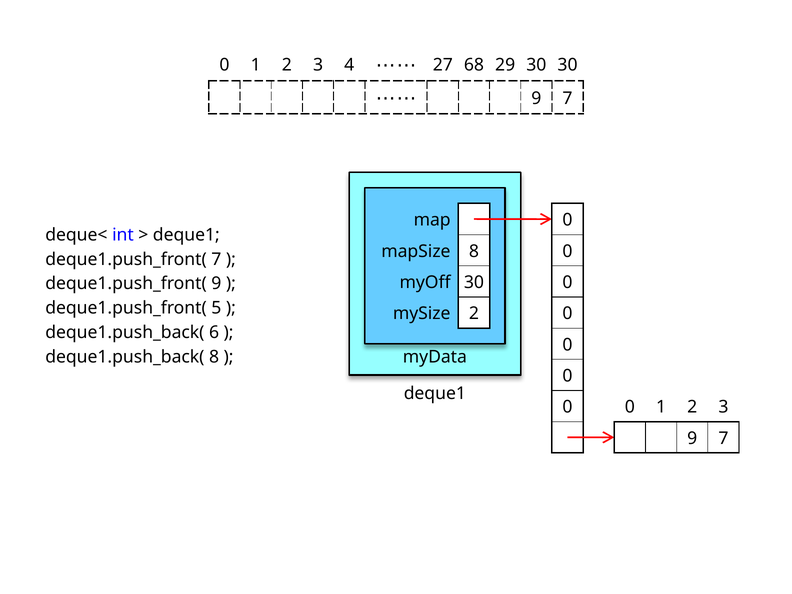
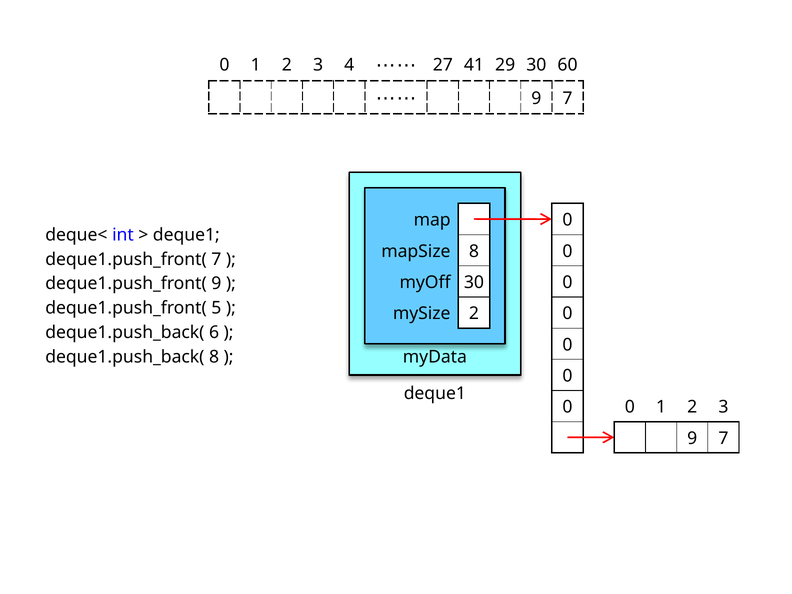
68: 68 -> 41 (474, 65)
30 30: 30 -> 60 (568, 65)
